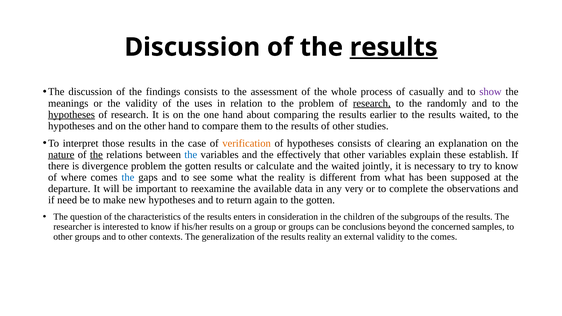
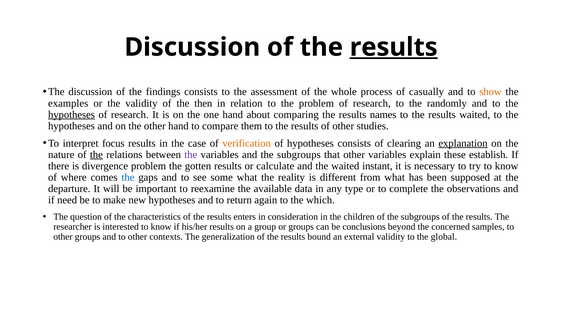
show colour: purple -> orange (490, 92)
meanings: meanings -> examples (68, 103)
uses: uses -> then (203, 103)
research underline: present -> none (372, 103)
earlier: earlier -> names (383, 115)
those: those -> focus (113, 143)
explanation underline: none -> present (463, 143)
nature underline: present -> none (61, 155)
the colour: blue -> purple (191, 155)
and the effectively: effectively -> subgroups (299, 155)
jointly: jointly -> instant (377, 166)
very: very -> type (354, 189)
to the gotten: gotten -> which (321, 200)
results reality: reality -> bound (319, 237)
the comes: comes -> global (444, 237)
